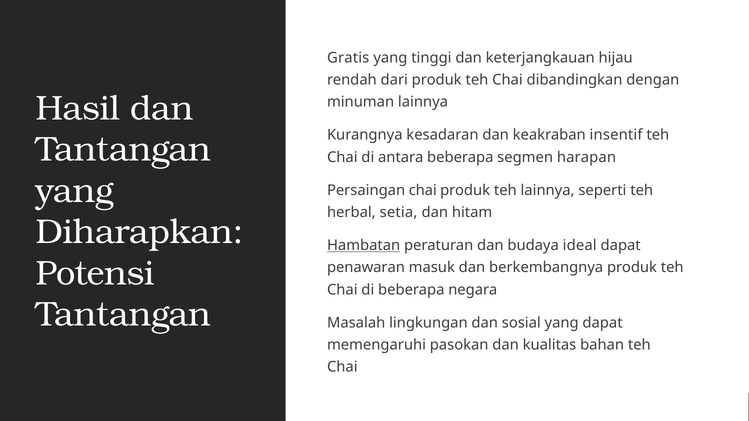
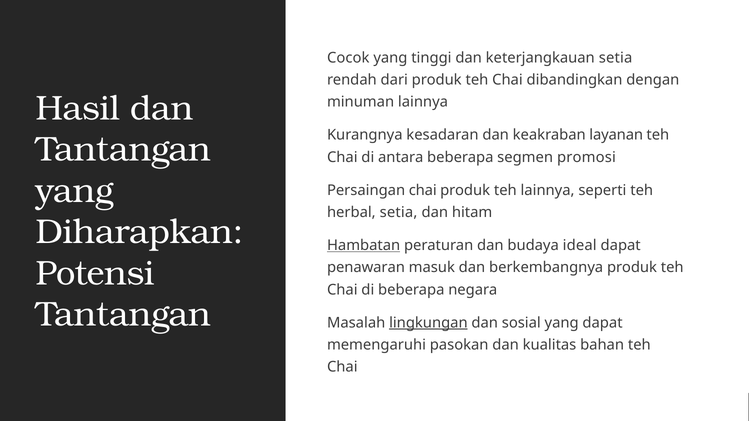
Gratis: Gratis -> Cocok (348, 58)
keterjangkauan hijau: hijau -> setia (616, 58)
insentif: insentif -> layanan (616, 135)
harapan: harapan -> promosi (586, 157)
lingkungan underline: none -> present (428, 323)
